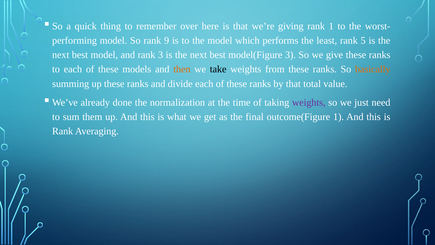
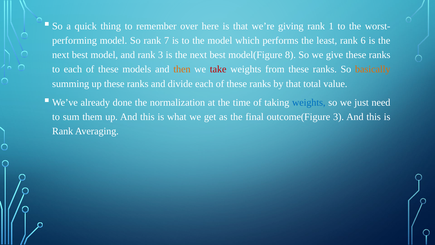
9: 9 -> 7 (167, 41)
5: 5 -> 6 (363, 41)
model(Figure 3: 3 -> 8 (290, 55)
take colour: black -> red (218, 69)
weights colour: purple -> blue (309, 102)
outcome(Figure 1: 1 -> 3 (339, 117)
